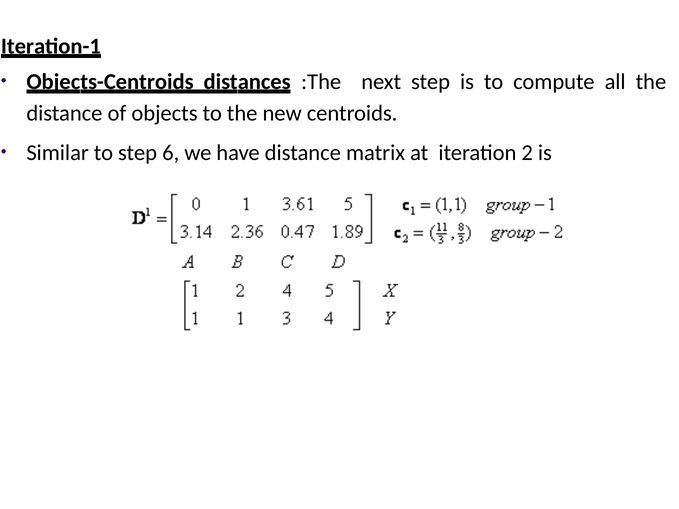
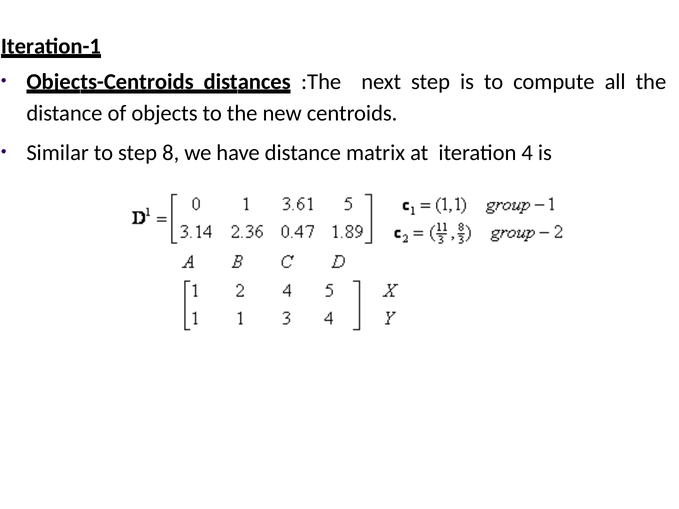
6: 6 -> 8 (171, 153)
2: 2 -> 4 (527, 153)
